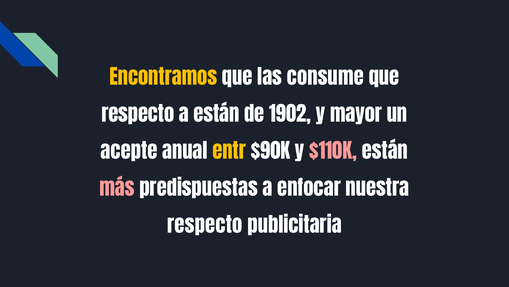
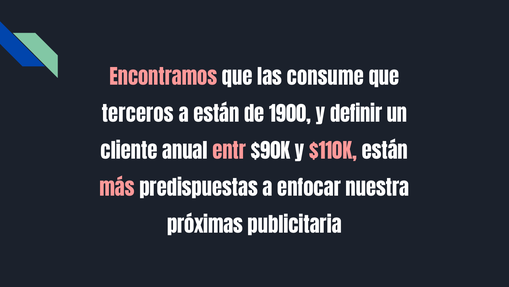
Encontramos colour: yellow -> pink (163, 78)
respecto: respecto -> terceros (138, 115)
1902: 1902 -> 1900 (290, 115)
mayor: mayor -> definir (356, 115)
acepte: acepte -> cliente (129, 152)
entr colour: yellow -> pink (229, 152)
respecto: respecto -> próximas (205, 226)
